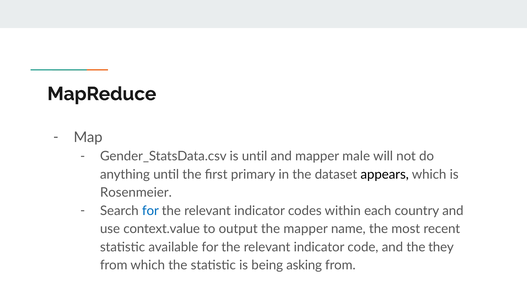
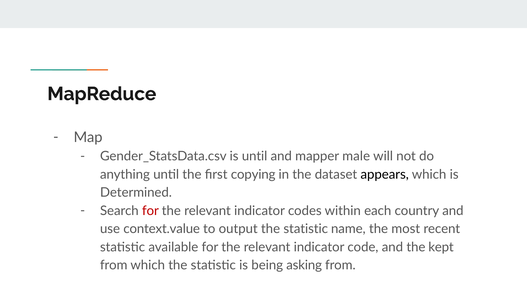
primary: primary -> copying (253, 175)
Rosenmeier: Rosenmeier -> Determined (136, 193)
for colour: blue -> red (150, 211)
output the mapper: mapper -> statistic (306, 229)
they: they -> kept (441, 247)
